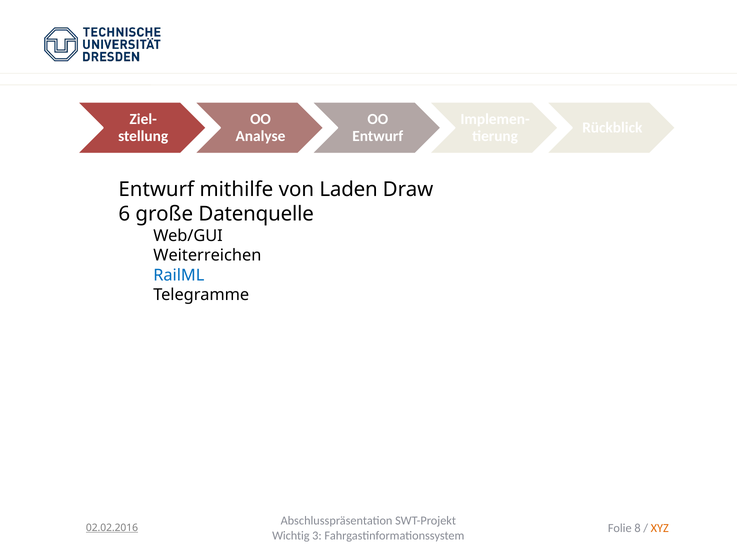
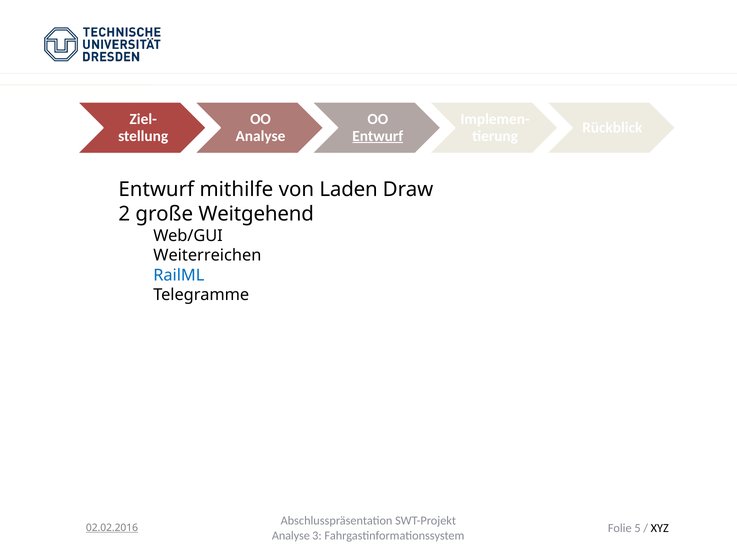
Entwurf underline: none -> present (378, 136)
6: 6 -> 2 (124, 214)
Datenquelle: Datenquelle -> Weitgehend (256, 214)
8: 8 -> 5 (638, 528)
XYZ colour: orange -> black (660, 528)
Wichtig: Wichtig -> Analyse (291, 535)
